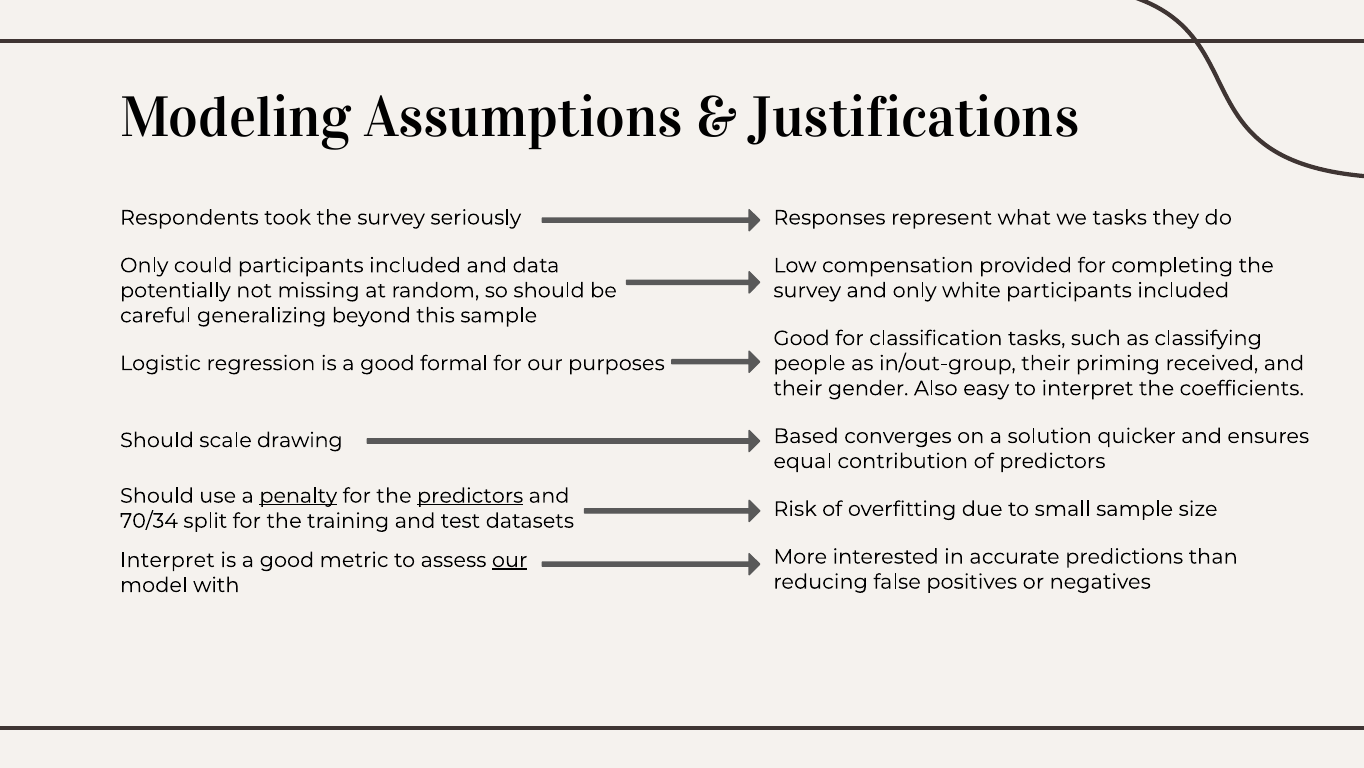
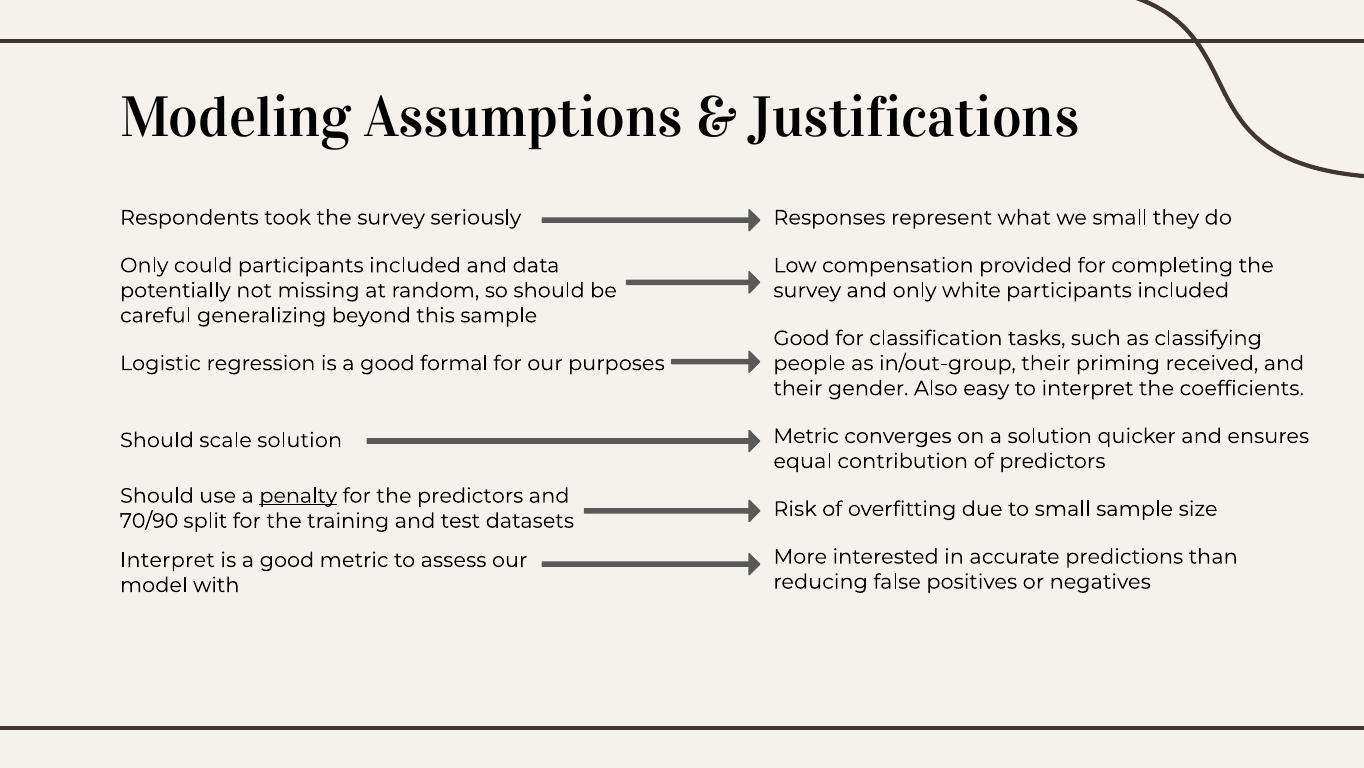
we tasks: tasks -> small (1120, 217)
Based: Based -> Metric (806, 436)
scale drawing: drawing -> solution (300, 440)
predictors underline: present -> none (470, 495)
70/34: 70/34 -> 70/90 (149, 520)
our underline: present -> none (510, 560)
